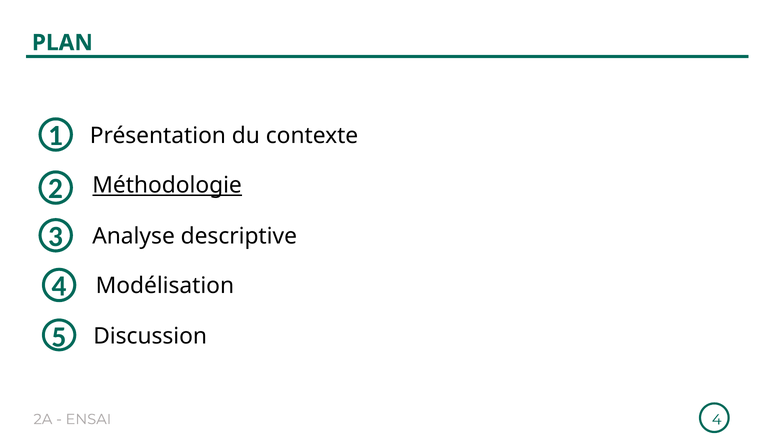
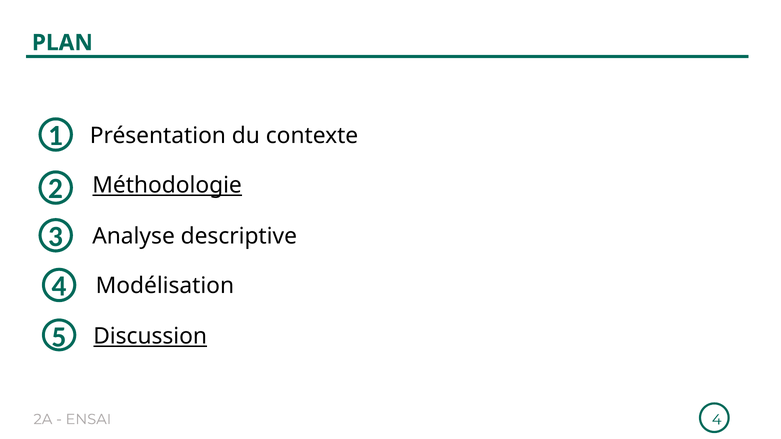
Discussion underline: none -> present (150, 337)
